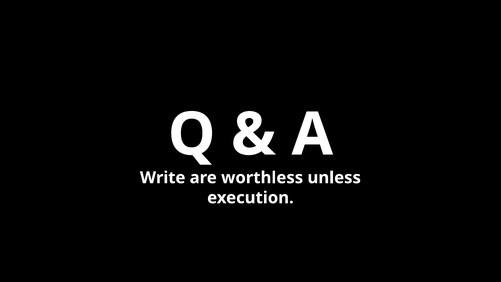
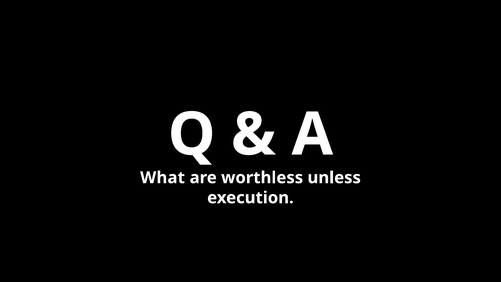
Write: Write -> What (163, 178)
